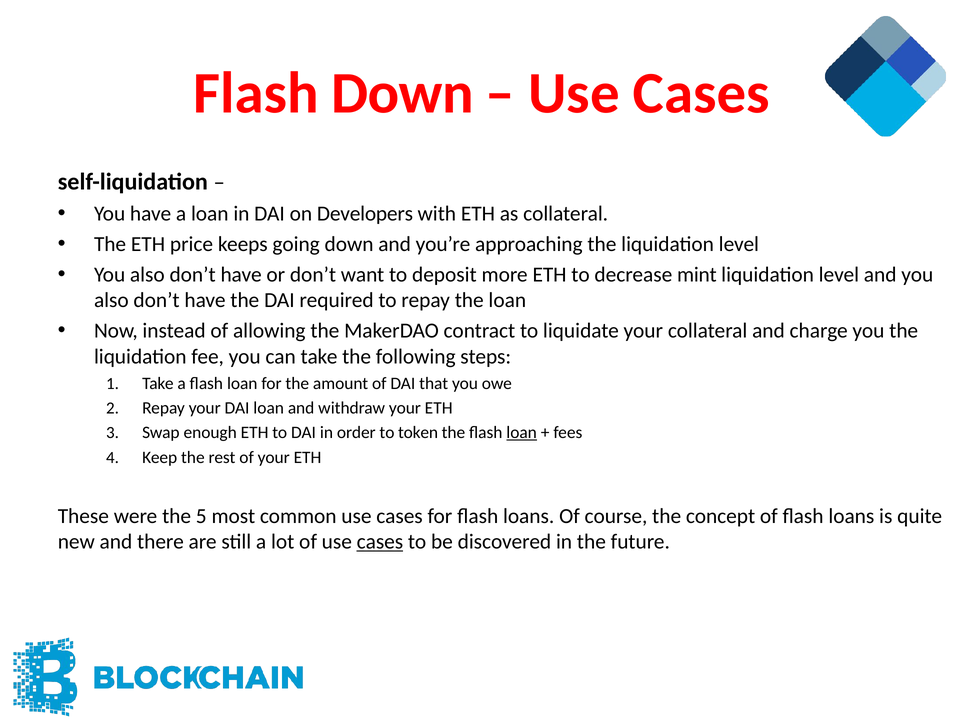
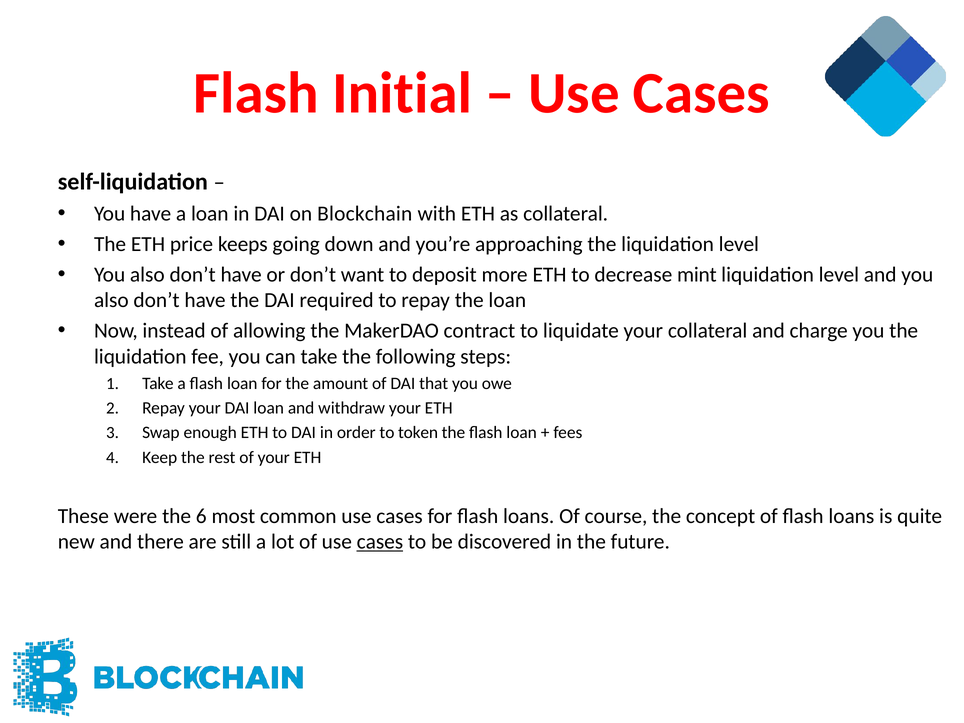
Flash Down: Down -> Initial (402, 93)
Developers: Developers -> Blockchain (365, 214)
loan underline: present -> none (522, 433)
5: 5 -> 6 (201, 516)
